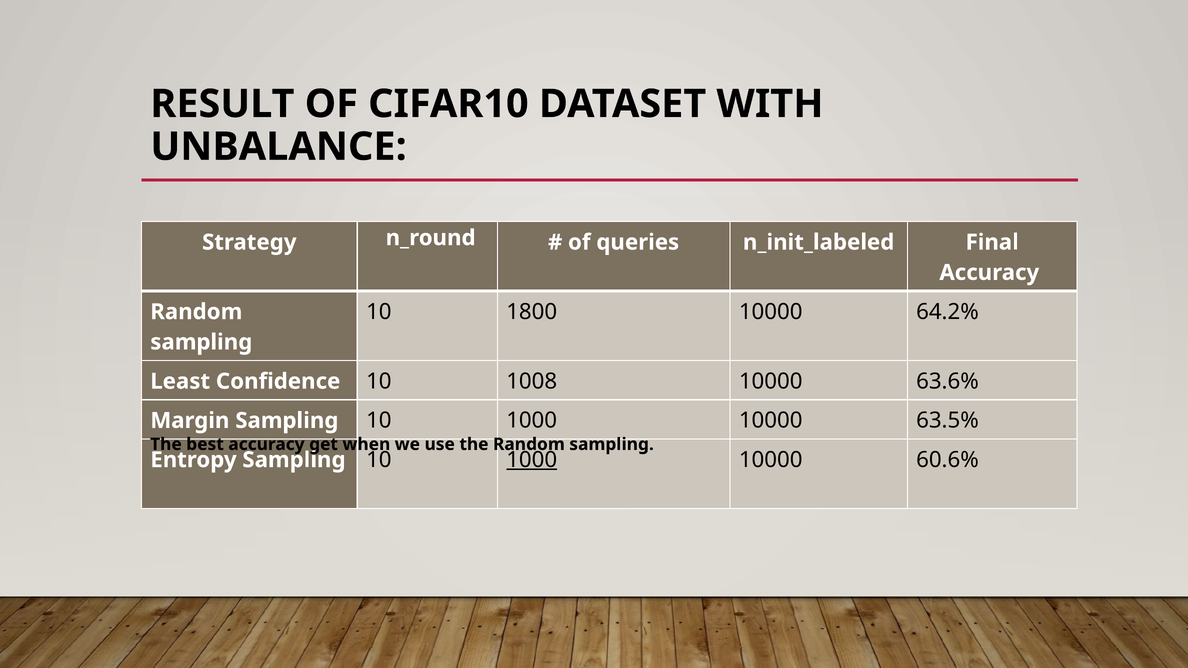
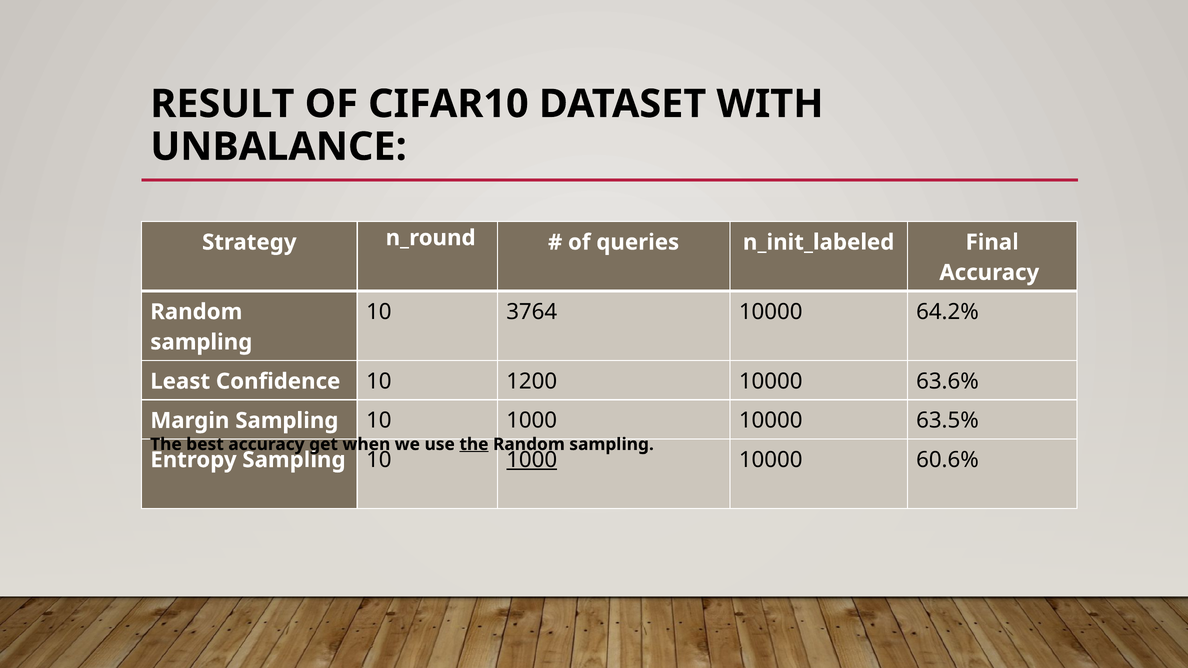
1800: 1800 -> 3764 (532, 312)
1008: 1008 -> 1200 (532, 381)
the underline: none -> present (474, 444)
